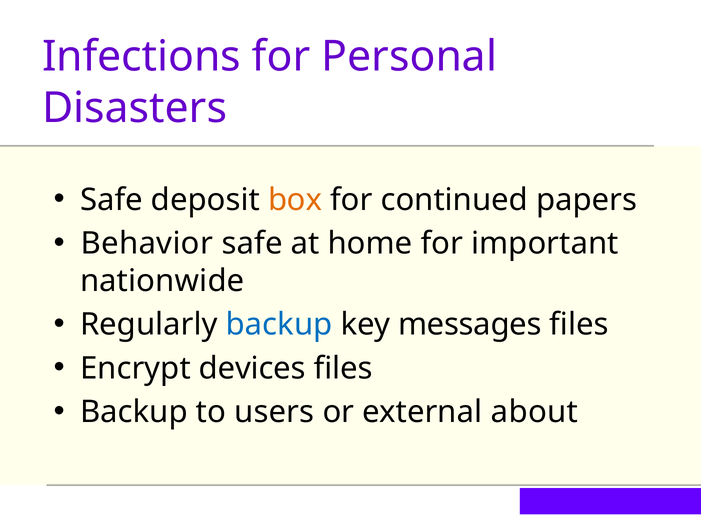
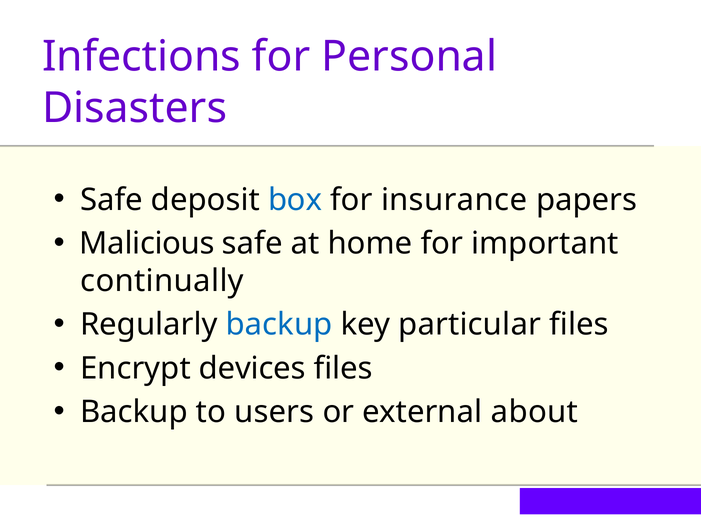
box colour: orange -> blue (295, 200)
continued: continued -> insurance (454, 200)
Behavior: Behavior -> Malicious (147, 243)
nationwide: nationwide -> continually (162, 281)
messages: messages -> particular (470, 324)
